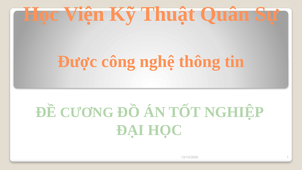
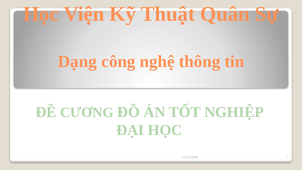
Được: Được -> Dạng (77, 61)
